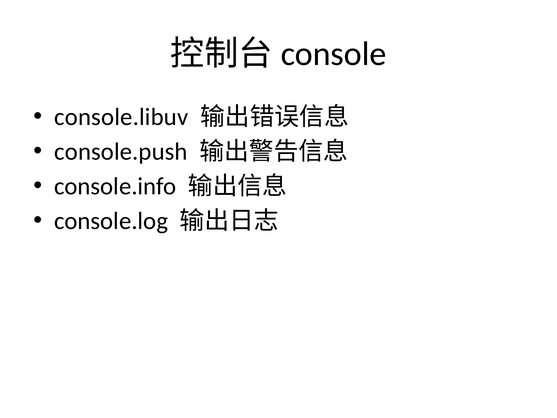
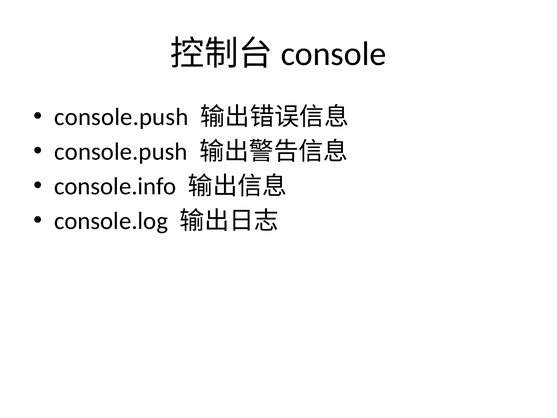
console.libuv: console.libuv -> console.push (121, 117)
